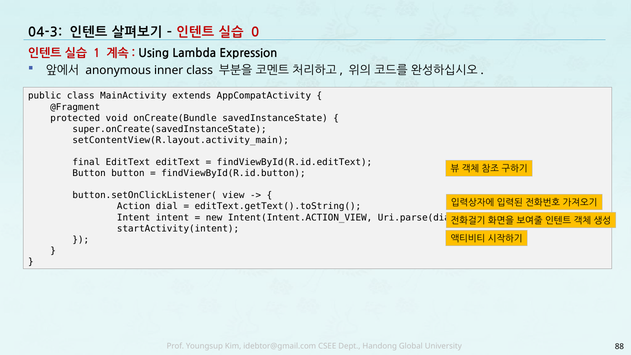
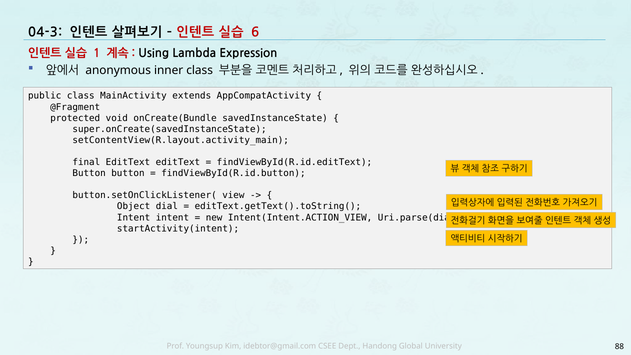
0: 0 -> 6 (255, 32)
Action: Action -> Object (134, 206)
